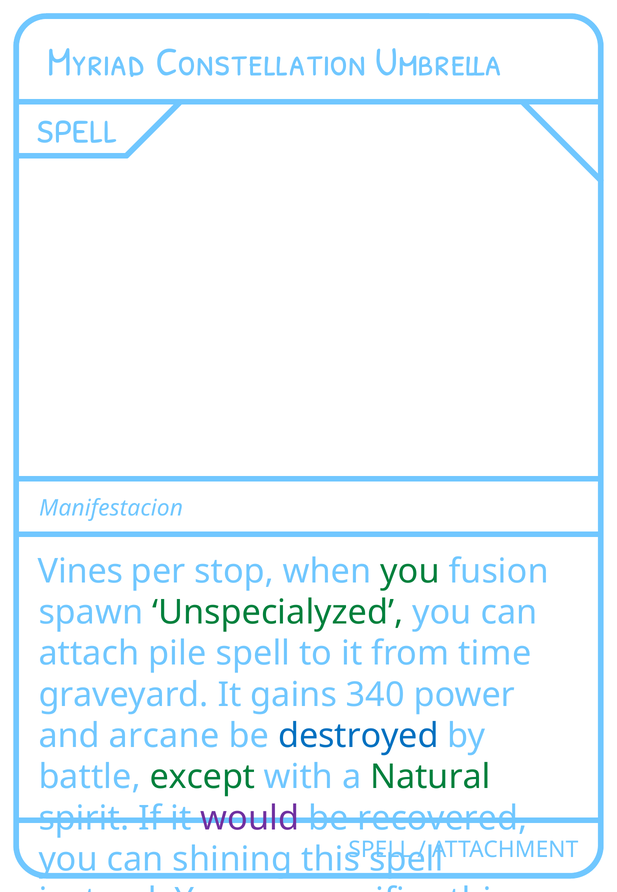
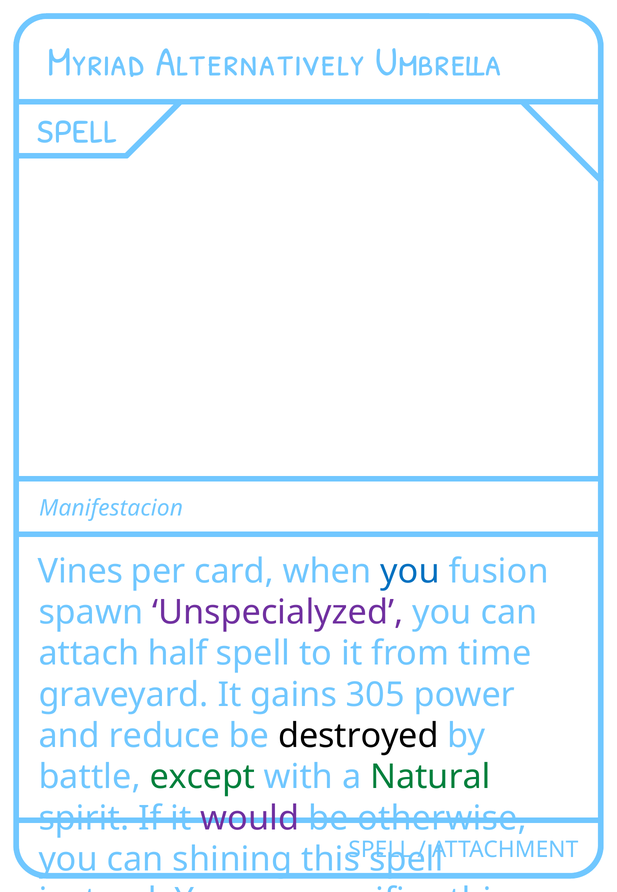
Constellation: Constellation -> Alternatively (261, 62)
per stop: stop -> card (234, 571)
you colour: green -> blue (410, 571)
Unspecialyzed colour: green -> purple (278, 612)
pile: pile -> half (178, 653)
340: 340 -> 305 (375, 694)
arcane: arcane -> reduce (164, 735)
destroyed colour: blue -> black (358, 735)
recovered: recovered -> otherwise (442, 818)
